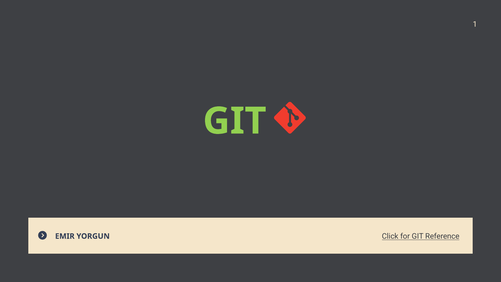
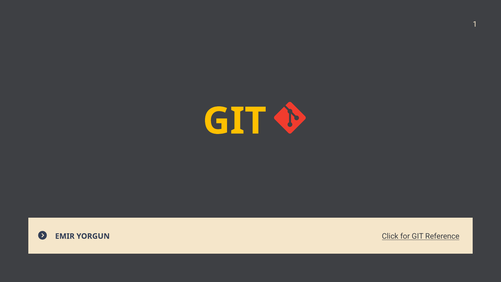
GIT colour: light green -> yellow (235, 121)
